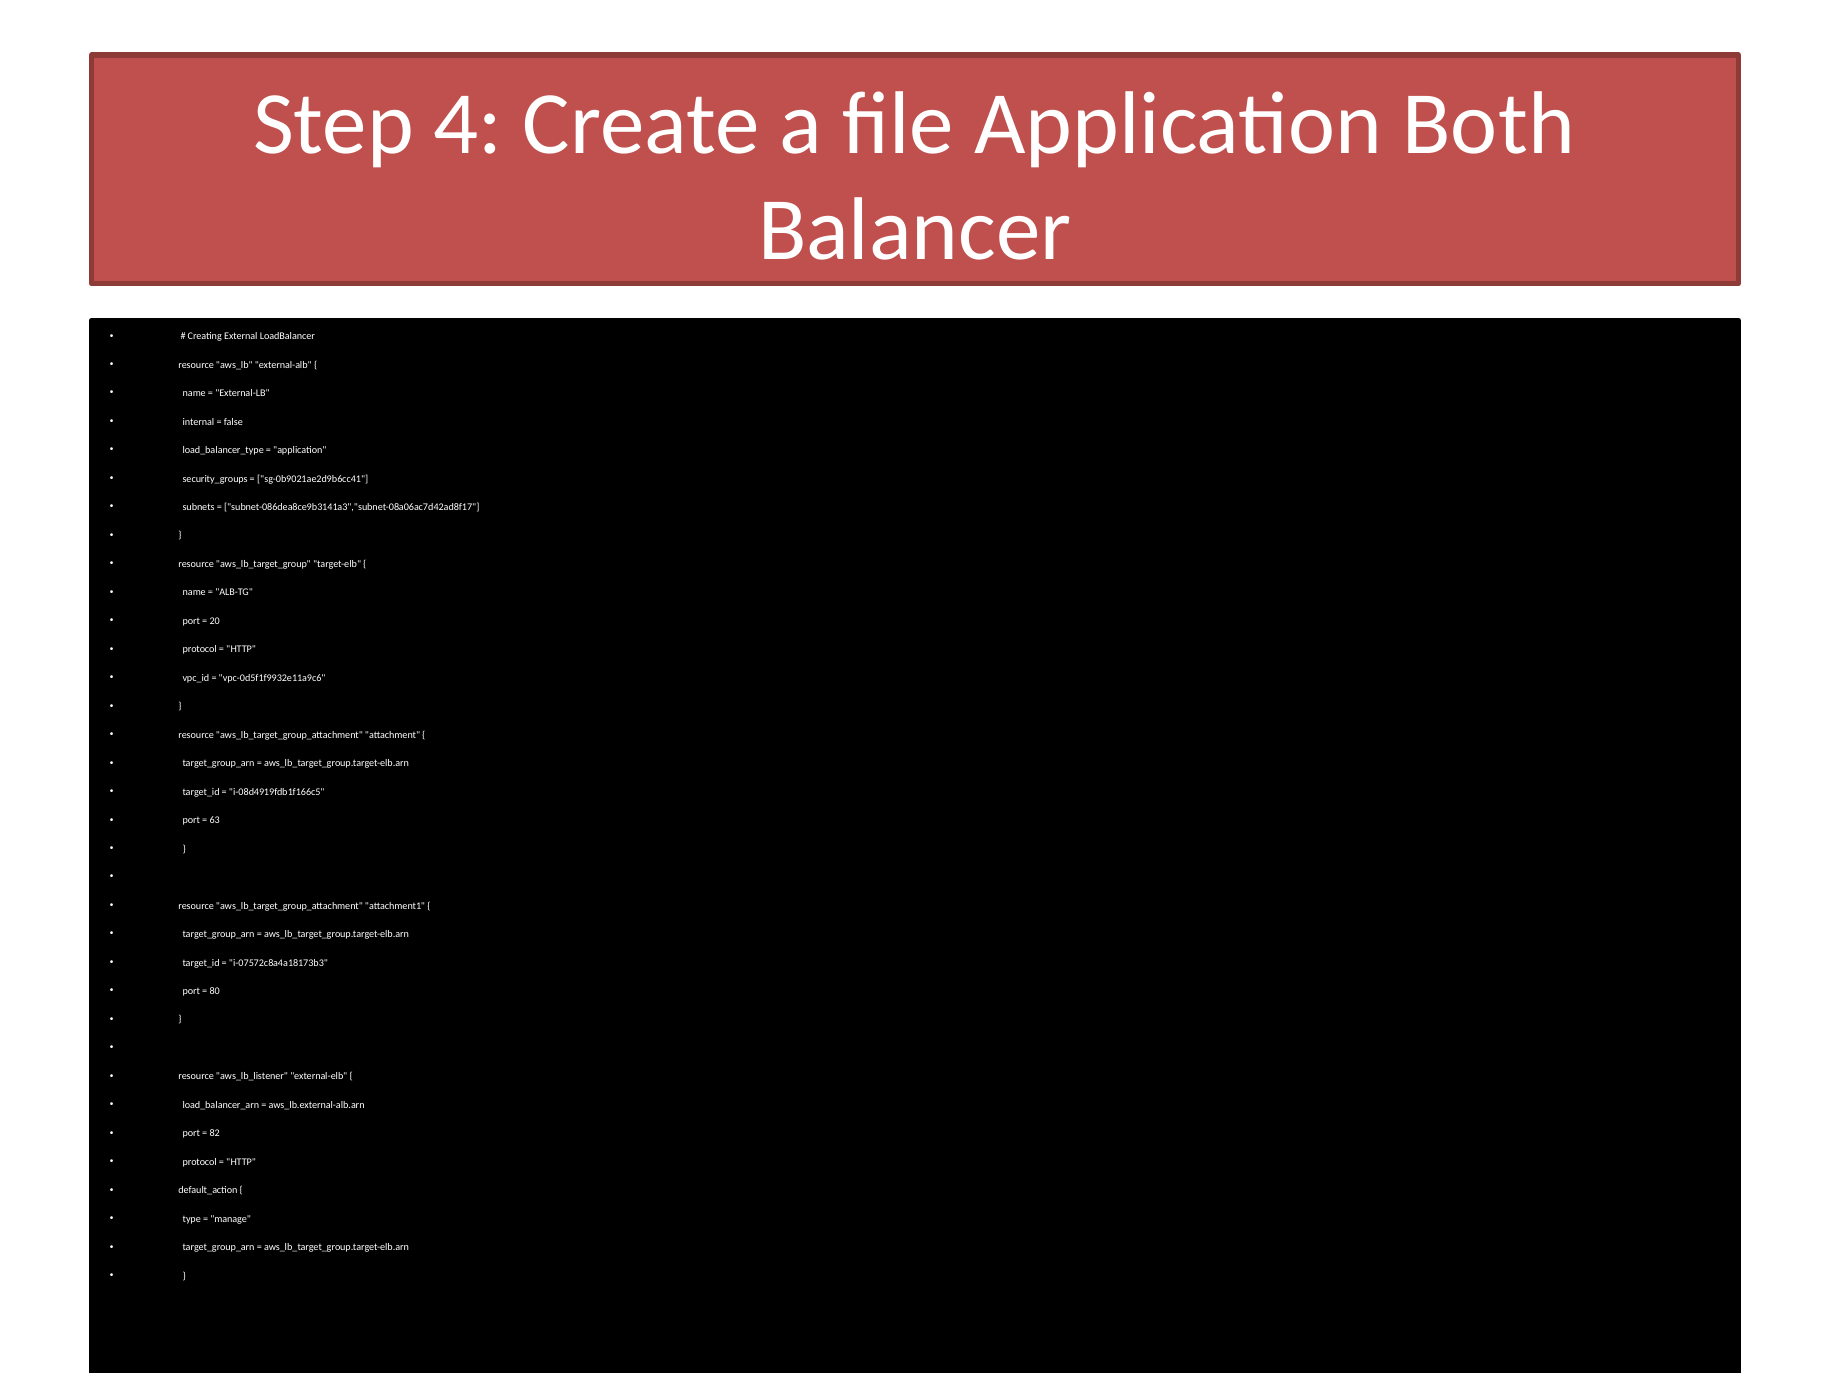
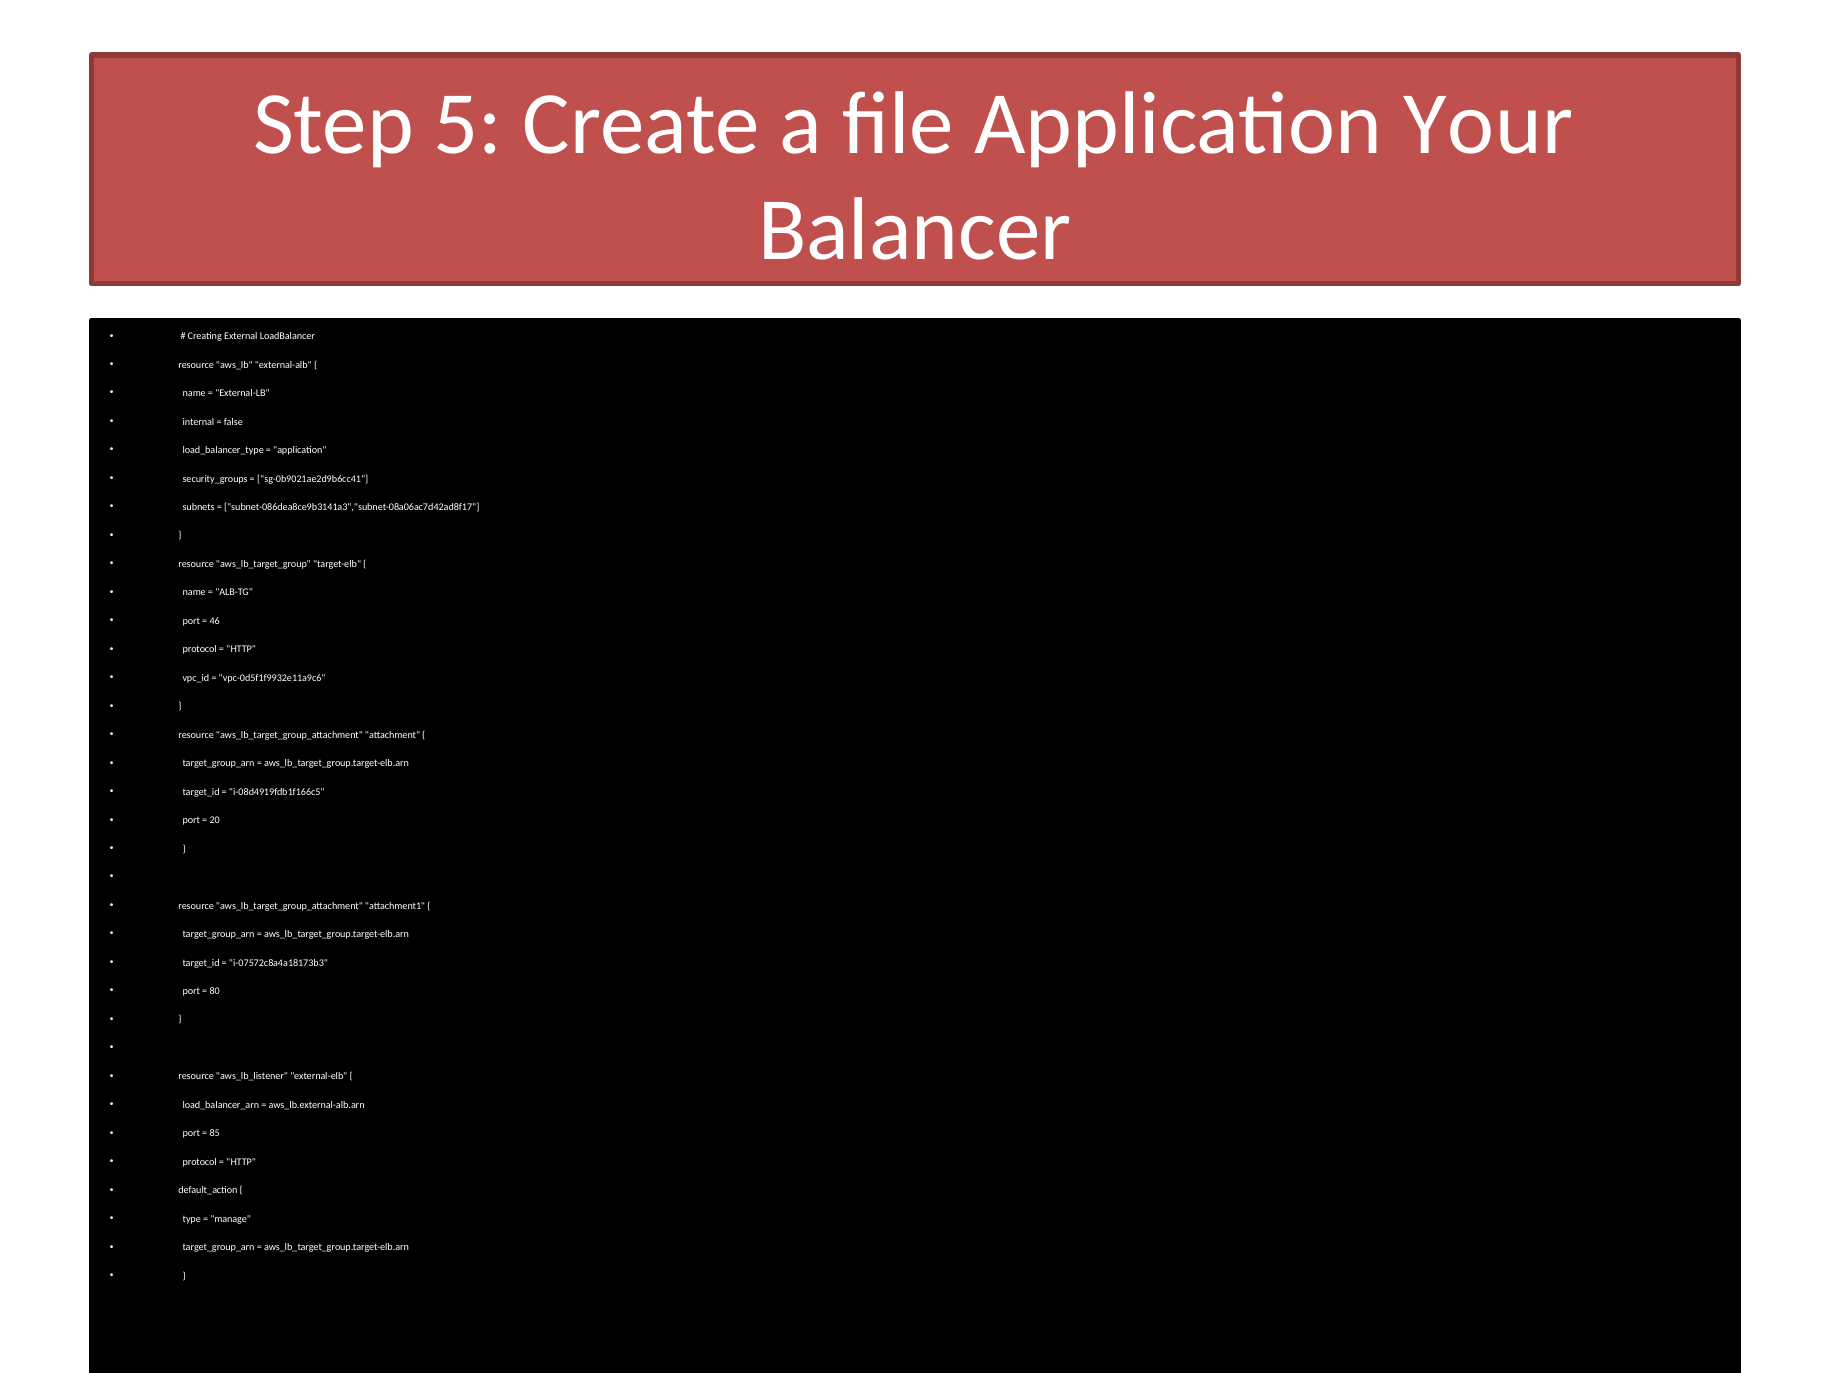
4: 4 -> 5 (468, 124)
Both: Both -> Your (1488, 124)
20: 20 -> 46 (215, 621)
63: 63 -> 20 (215, 820)
82: 82 -> 85 (215, 1133)
